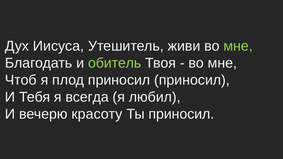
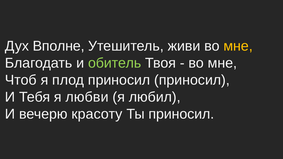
Иисуса: Иисуса -> Вполне (59, 46)
мне colour: light green -> yellow (238, 46)
всегда: всегда -> любви (87, 97)
